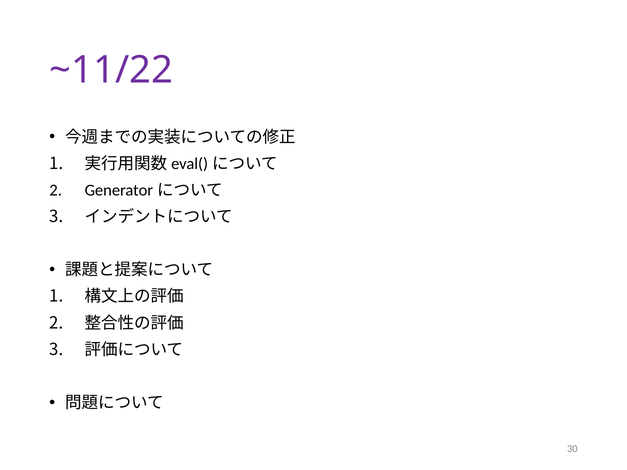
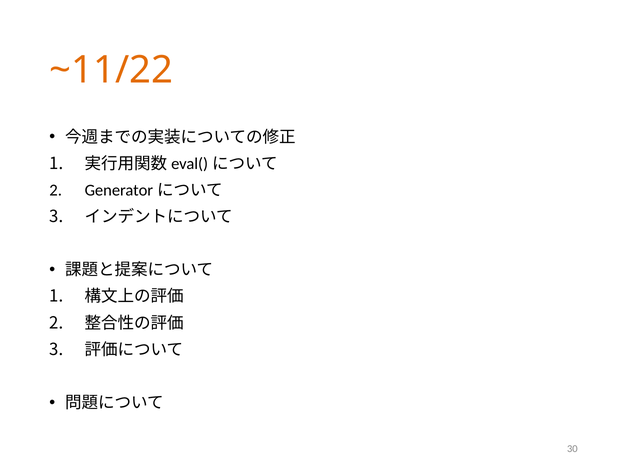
~11/22 colour: purple -> orange (111, 70)
